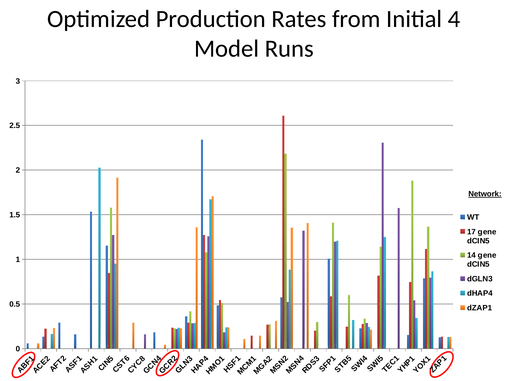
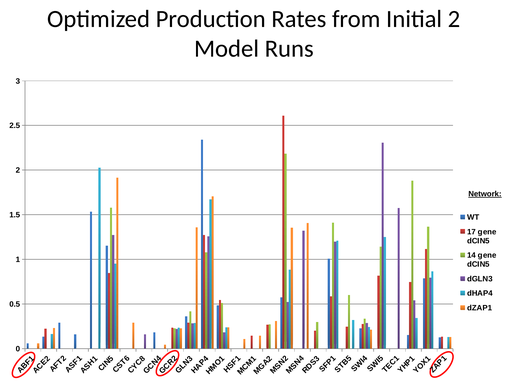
Initial 4: 4 -> 2 (454, 19)
